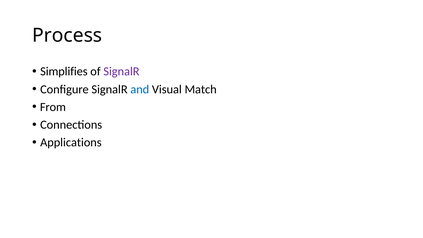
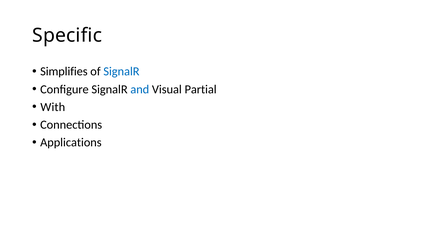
Process: Process -> Specific (67, 36)
SignalR colour: purple -> blue (121, 72)
Match: Match -> Partial (201, 89)
From: From -> With (53, 107)
